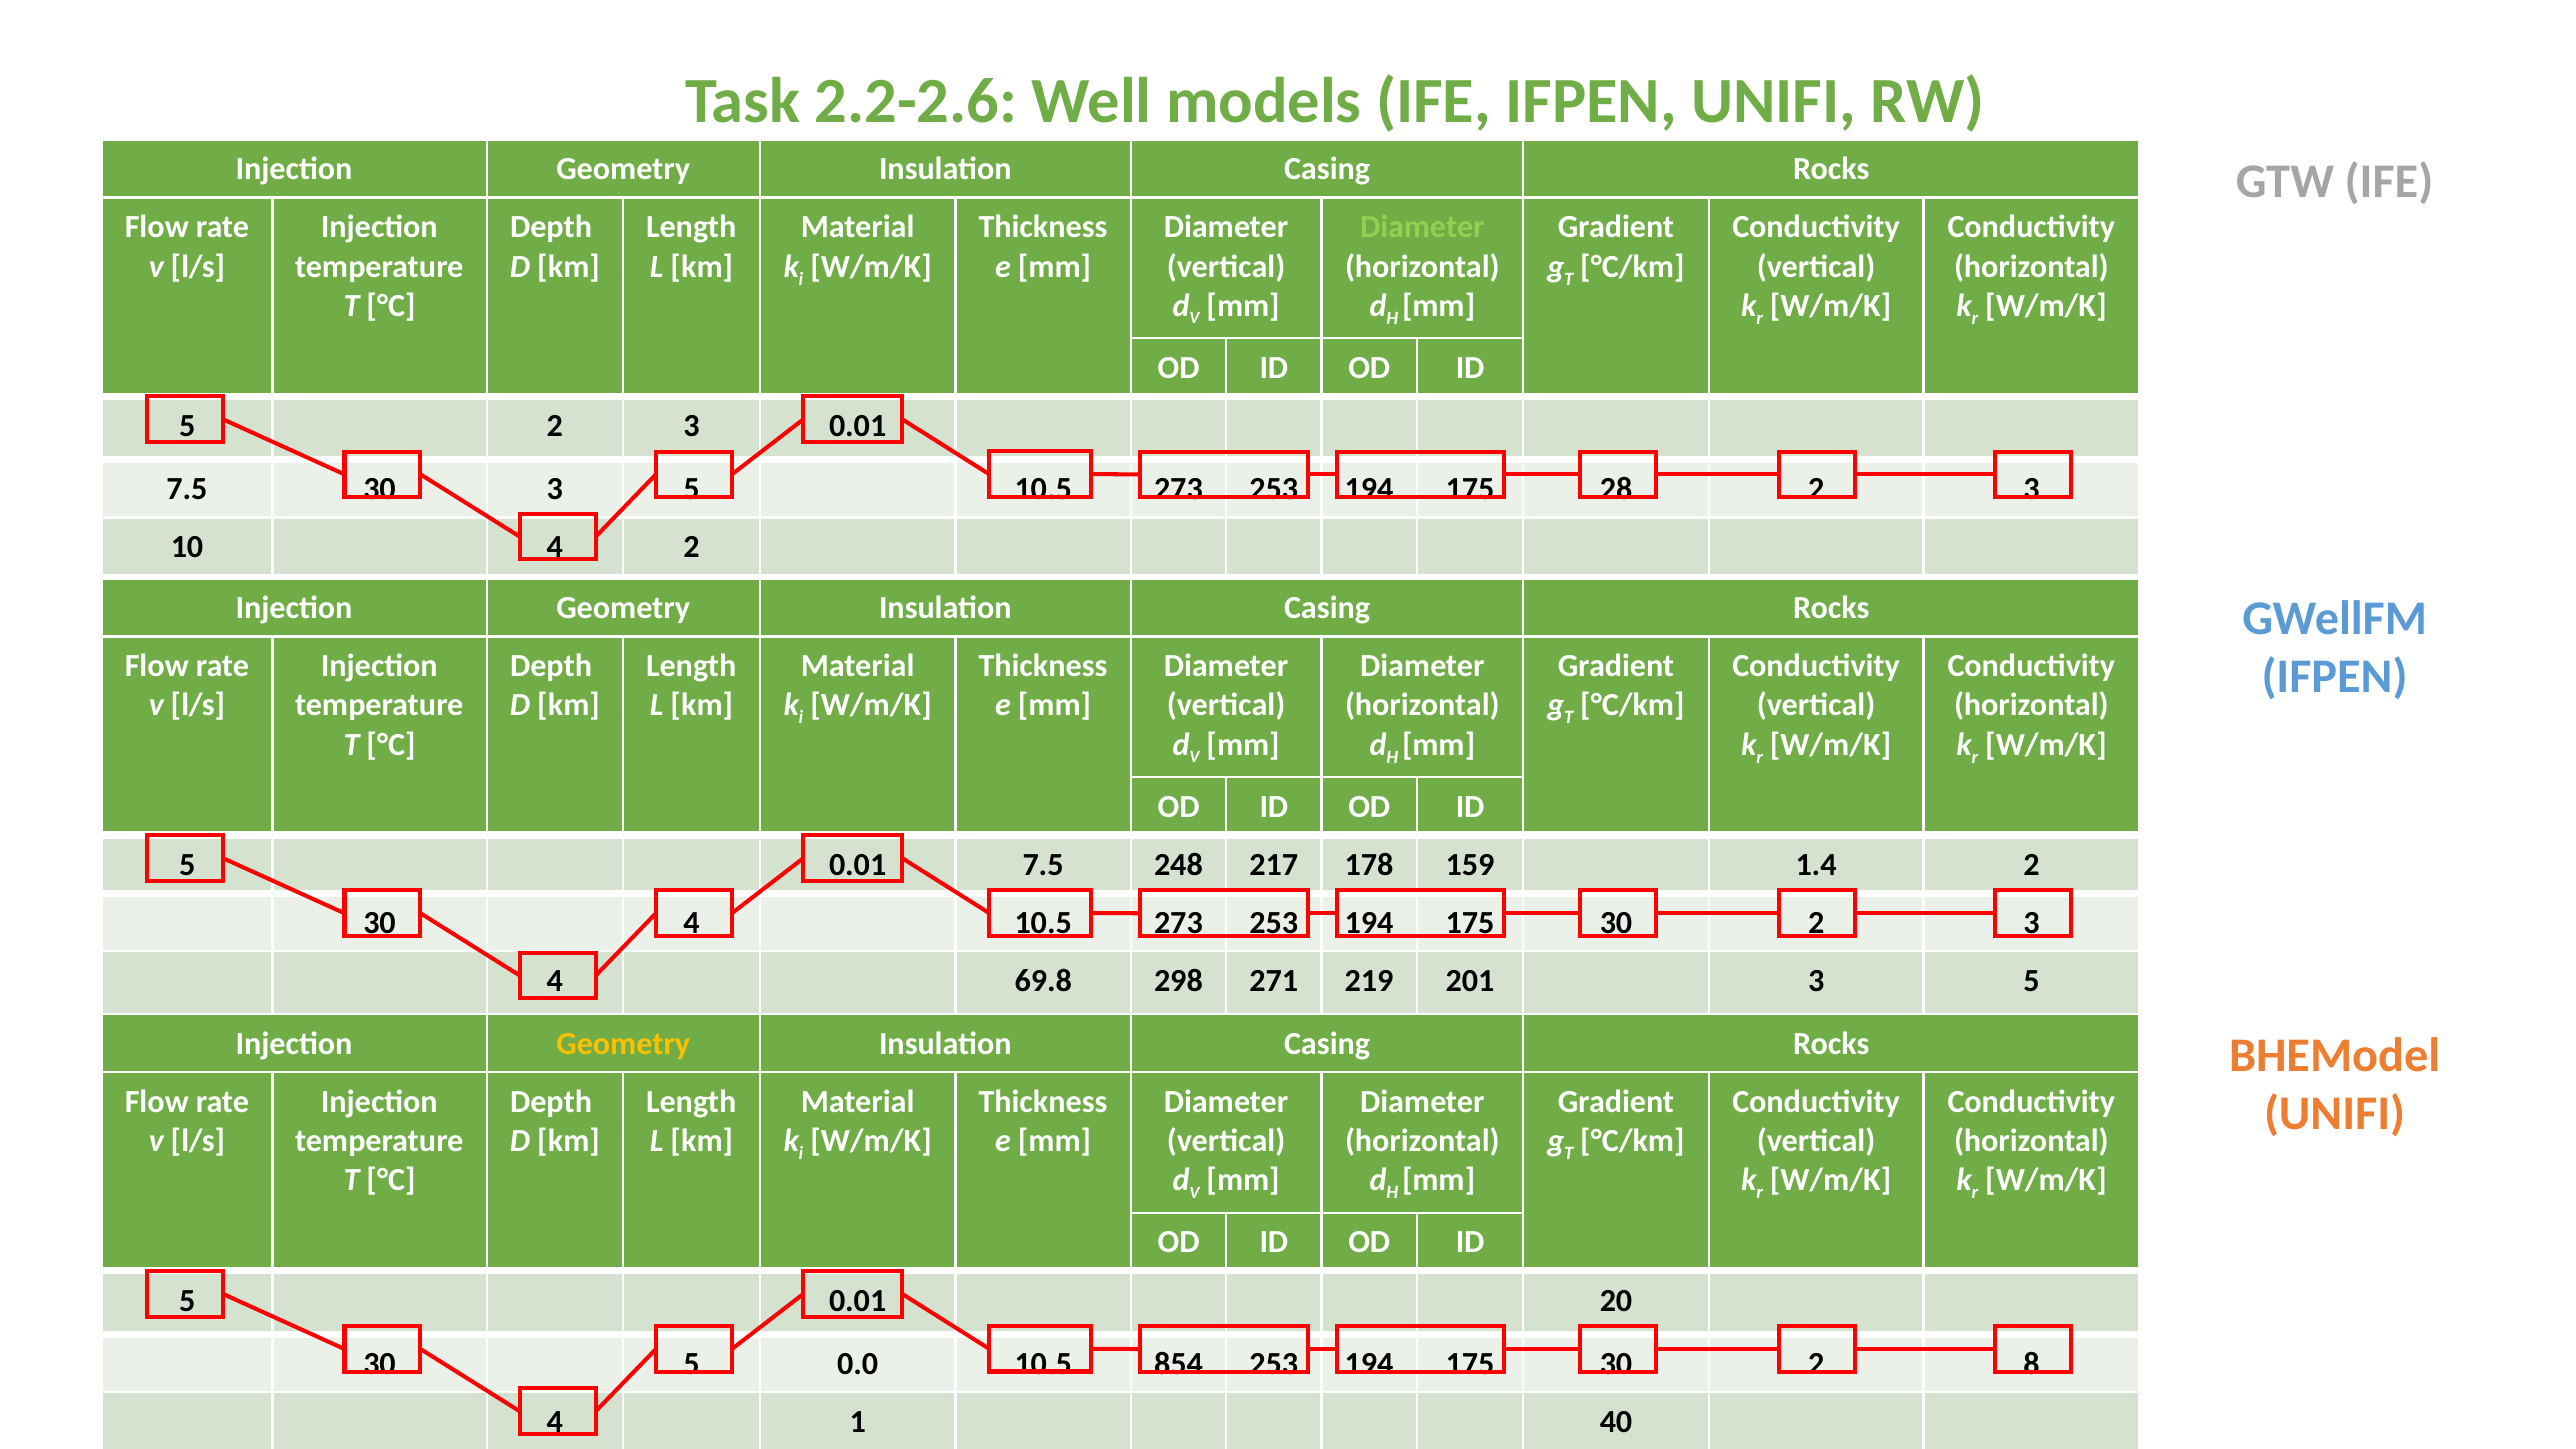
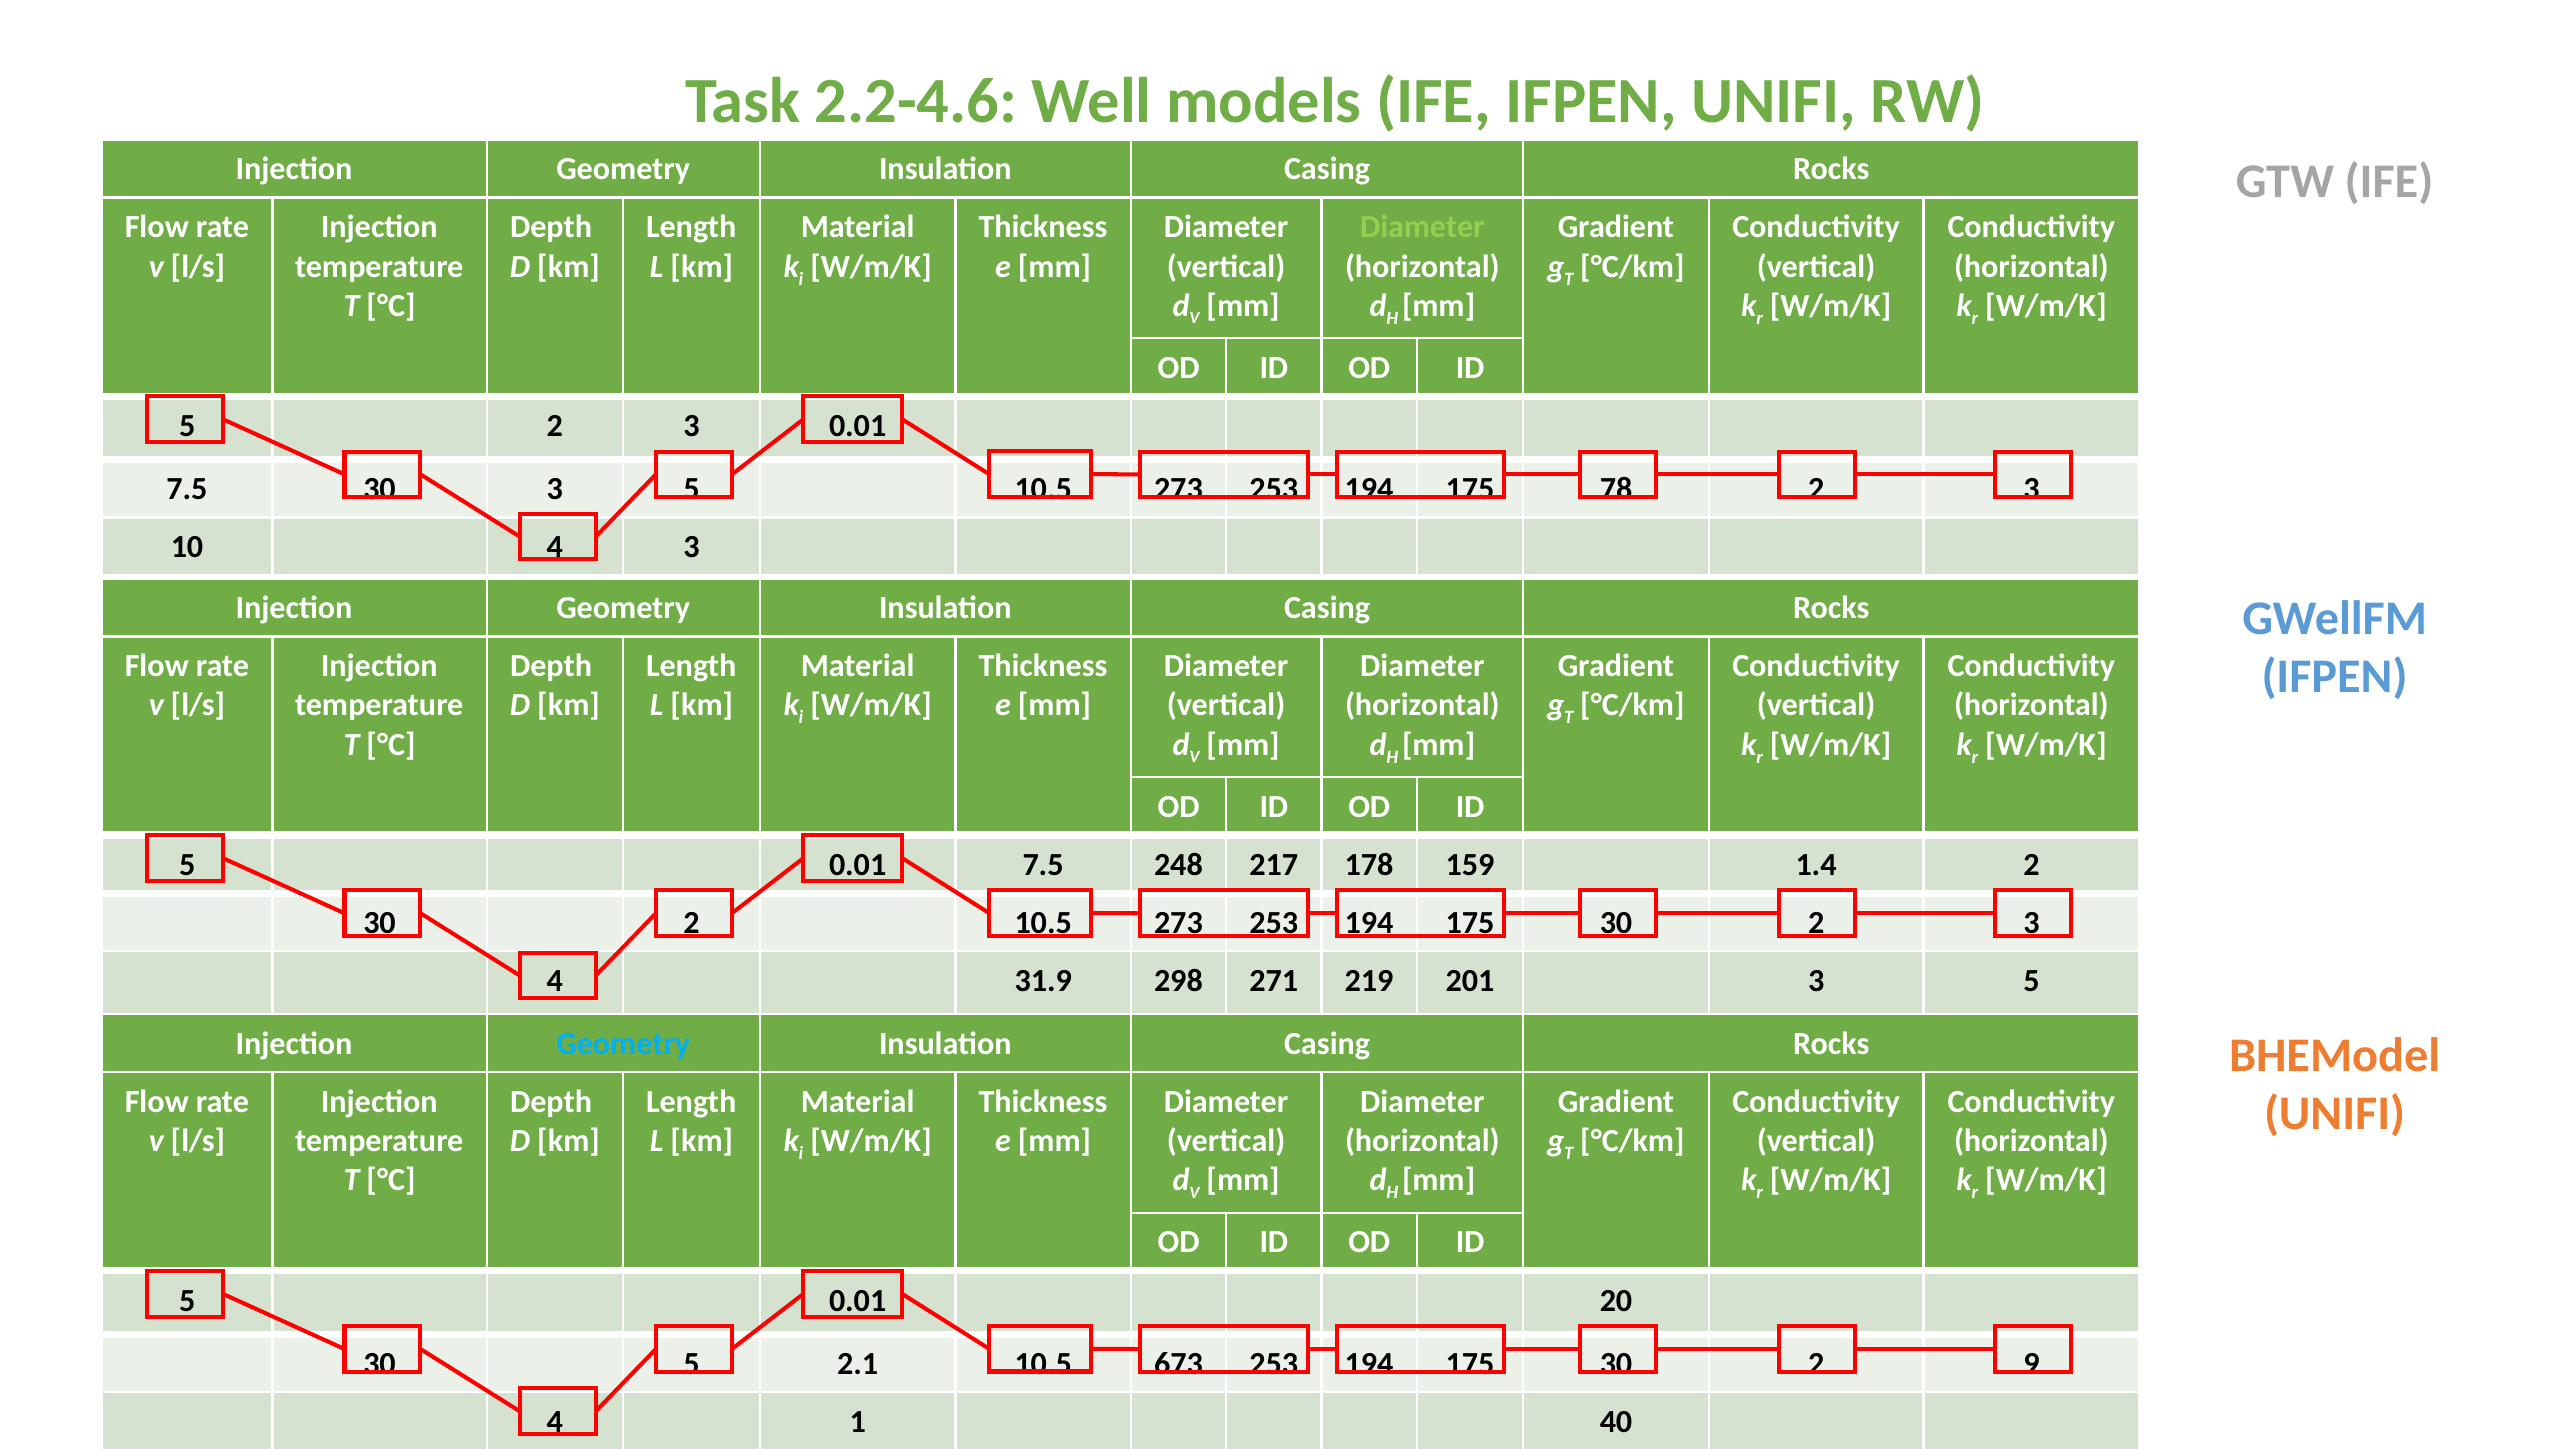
2.2-2.6: 2.2-2.6 -> 2.2-4.6 (916, 101)
28: 28 -> 78 (1616, 489)
4 2: 2 -> 3 (691, 547)
4: 4 -> 2 (691, 923)
69.8: 69.8 -> 31.9 (1043, 981)
Geometry colour: yellow -> light blue (623, 1044)
0.0: 0.0 -> 2.1 (858, 1364)
854: 854 -> 673 (1178, 1364)
8: 8 -> 9 (2032, 1364)
